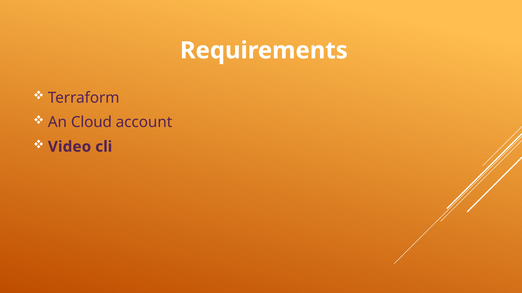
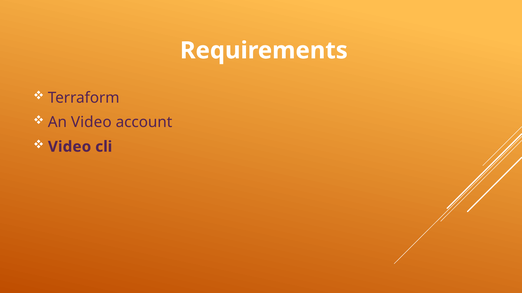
An Cloud: Cloud -> Video (91, 122)
